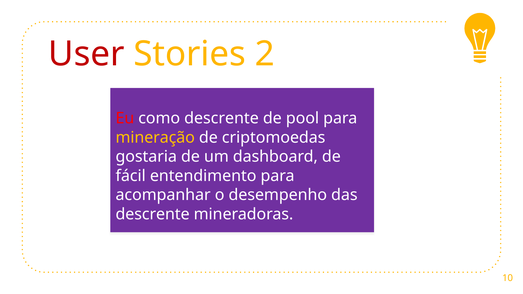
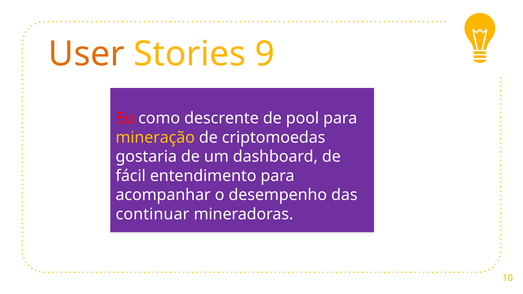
User colour: red -> orange (86, 54)
2: 2 -> 9 (265, 54)
descrente: descrente -> continuar (152, 214)
